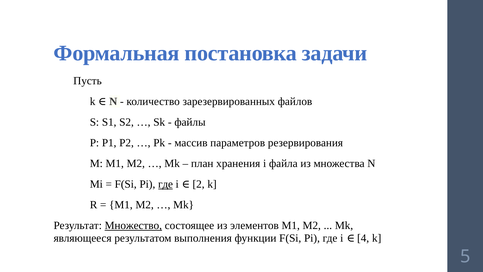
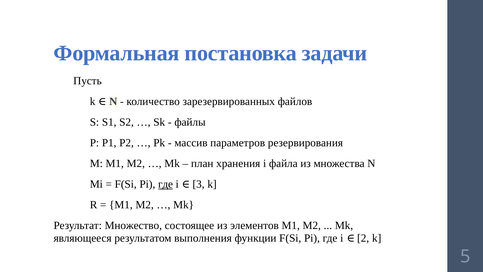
2: 2 -> 3 (199, 184)
Множество underline: present -> none (133, 225)
4: 4 -> 2 (363, 238)
